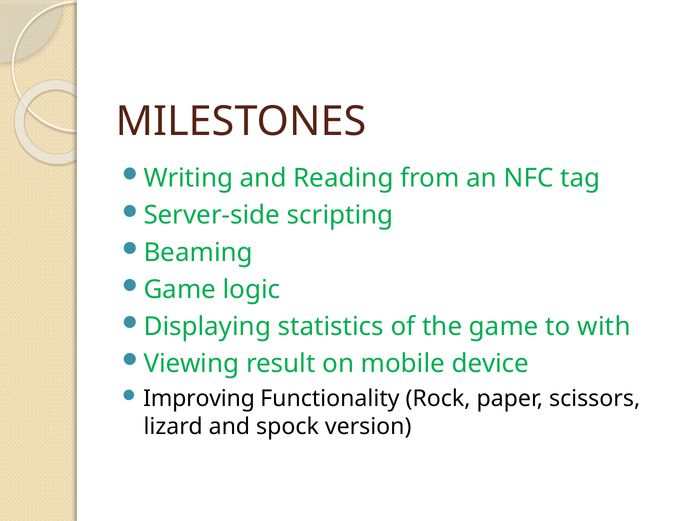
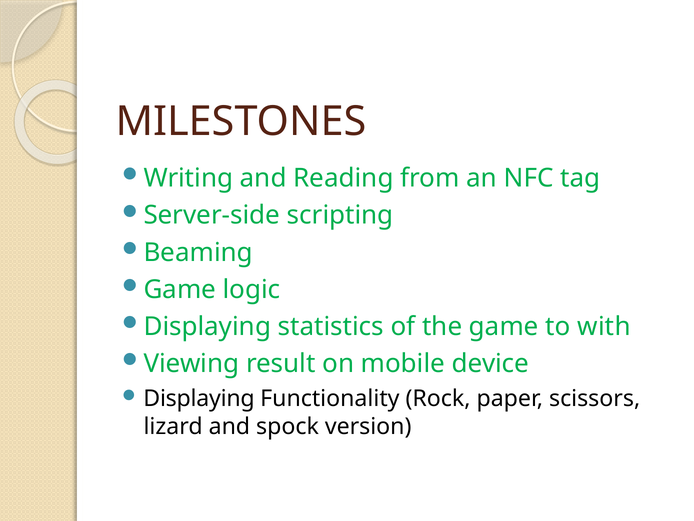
Improving: Improving -> Displaying (199, 398)
